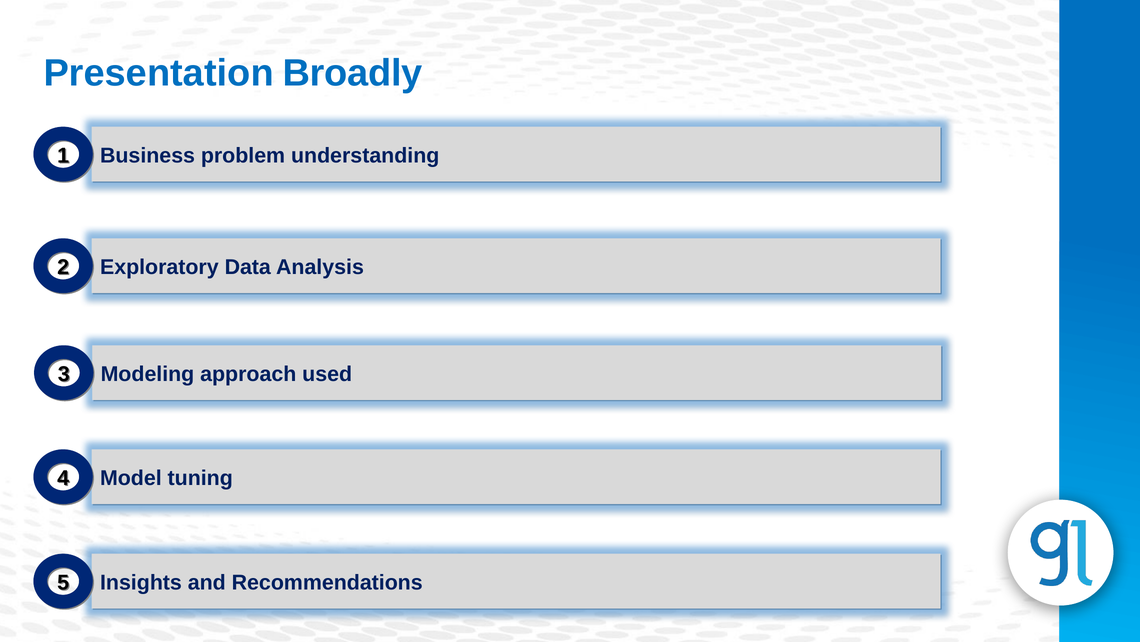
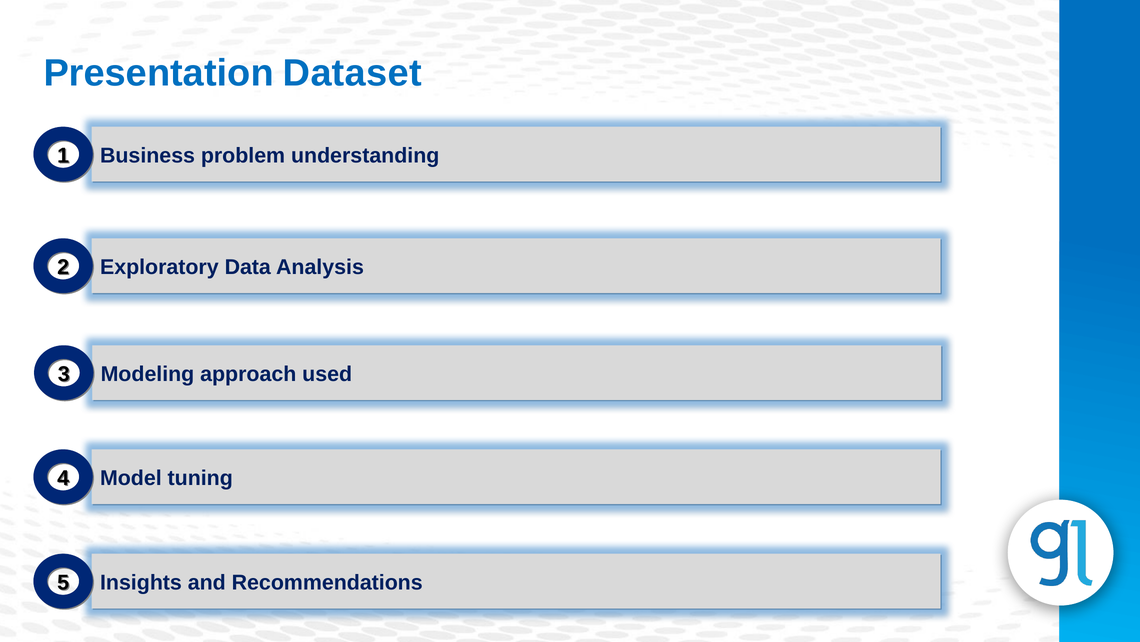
Broadly: Broadly -> Dataset (352, 73)
